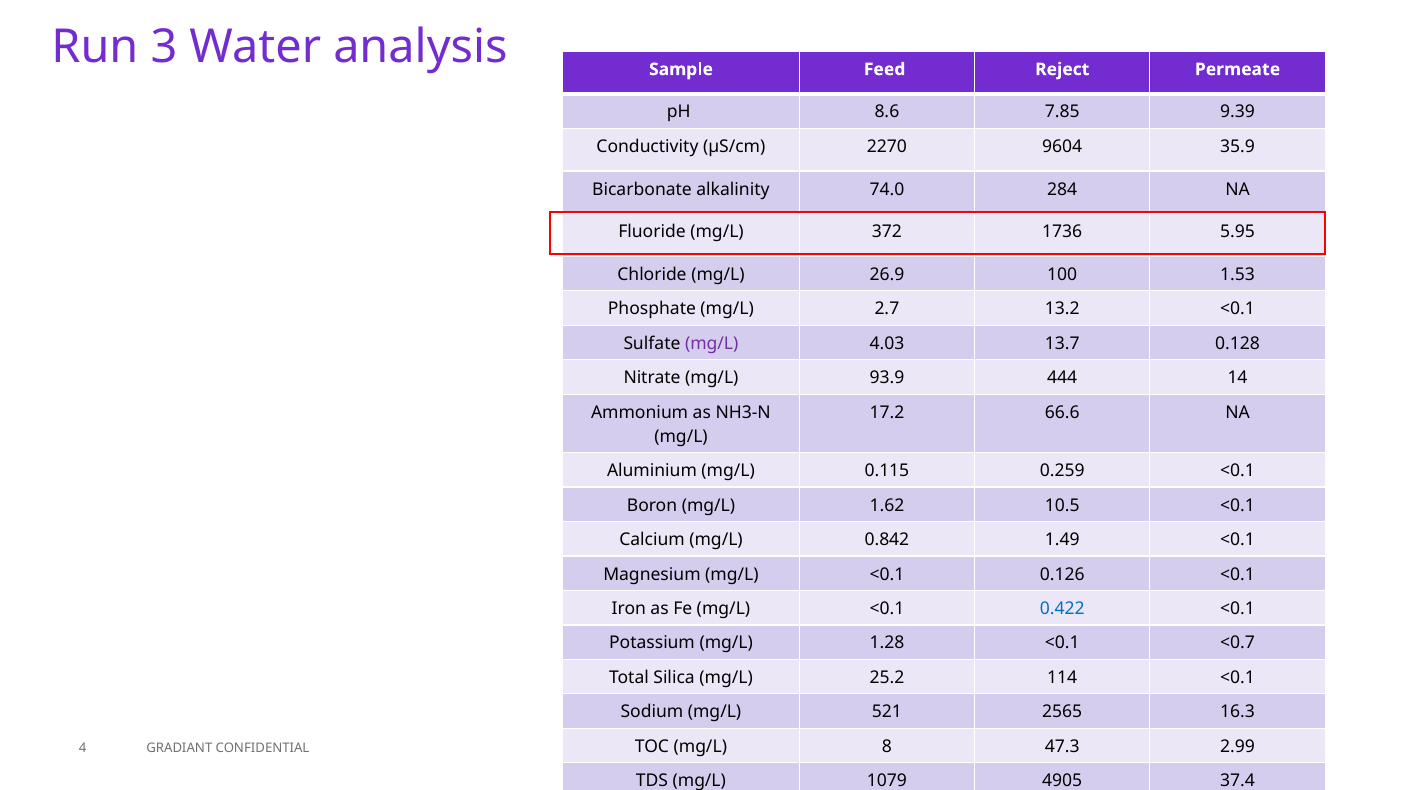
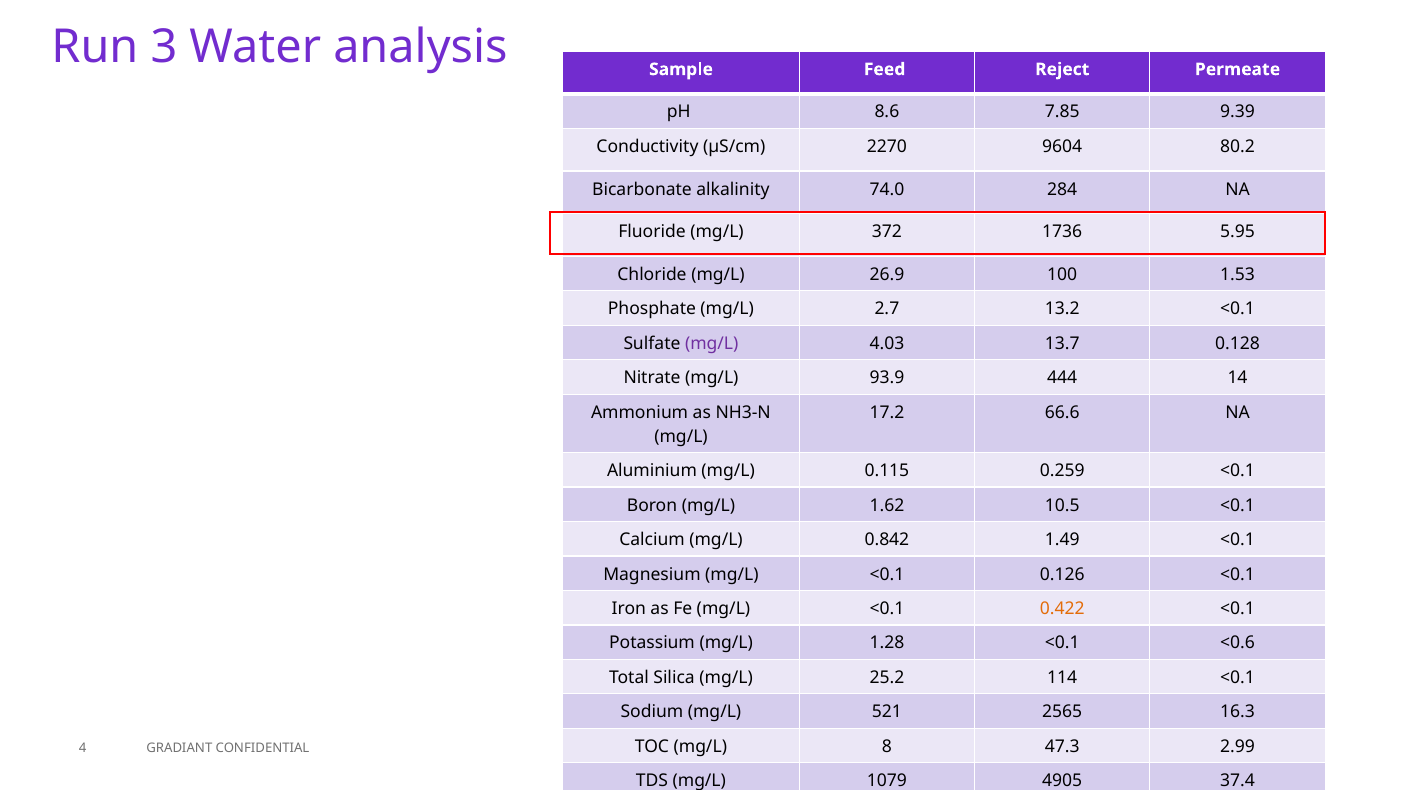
35.9: 35.9 -> 80.2 (1238, 146)
0.422 colour: blue -> orange (1062, 609)
<0.7: <0.7 -> <0.6 (1238, 643)
